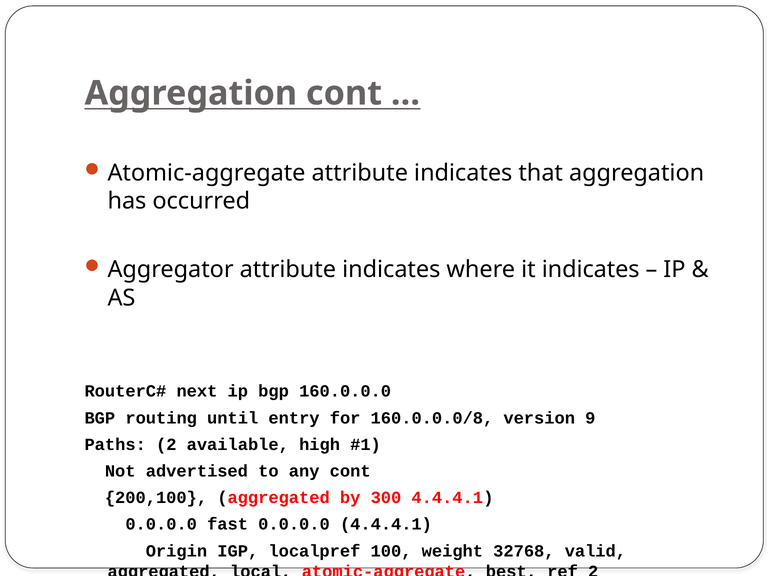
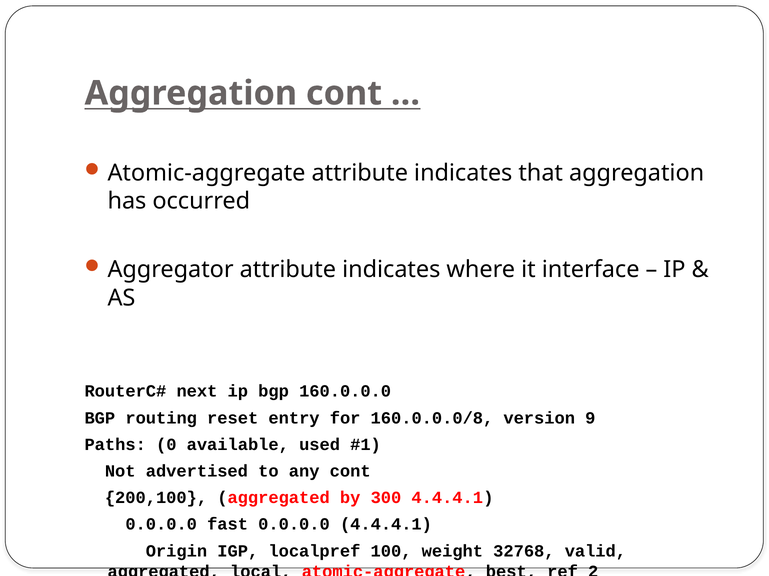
it indicates: indicates -> interface (591, 270)
until: until -> reset (233, 418)
Paths 2: 2 -> 0 (166, 445)
high: high -> used (320, 445)
